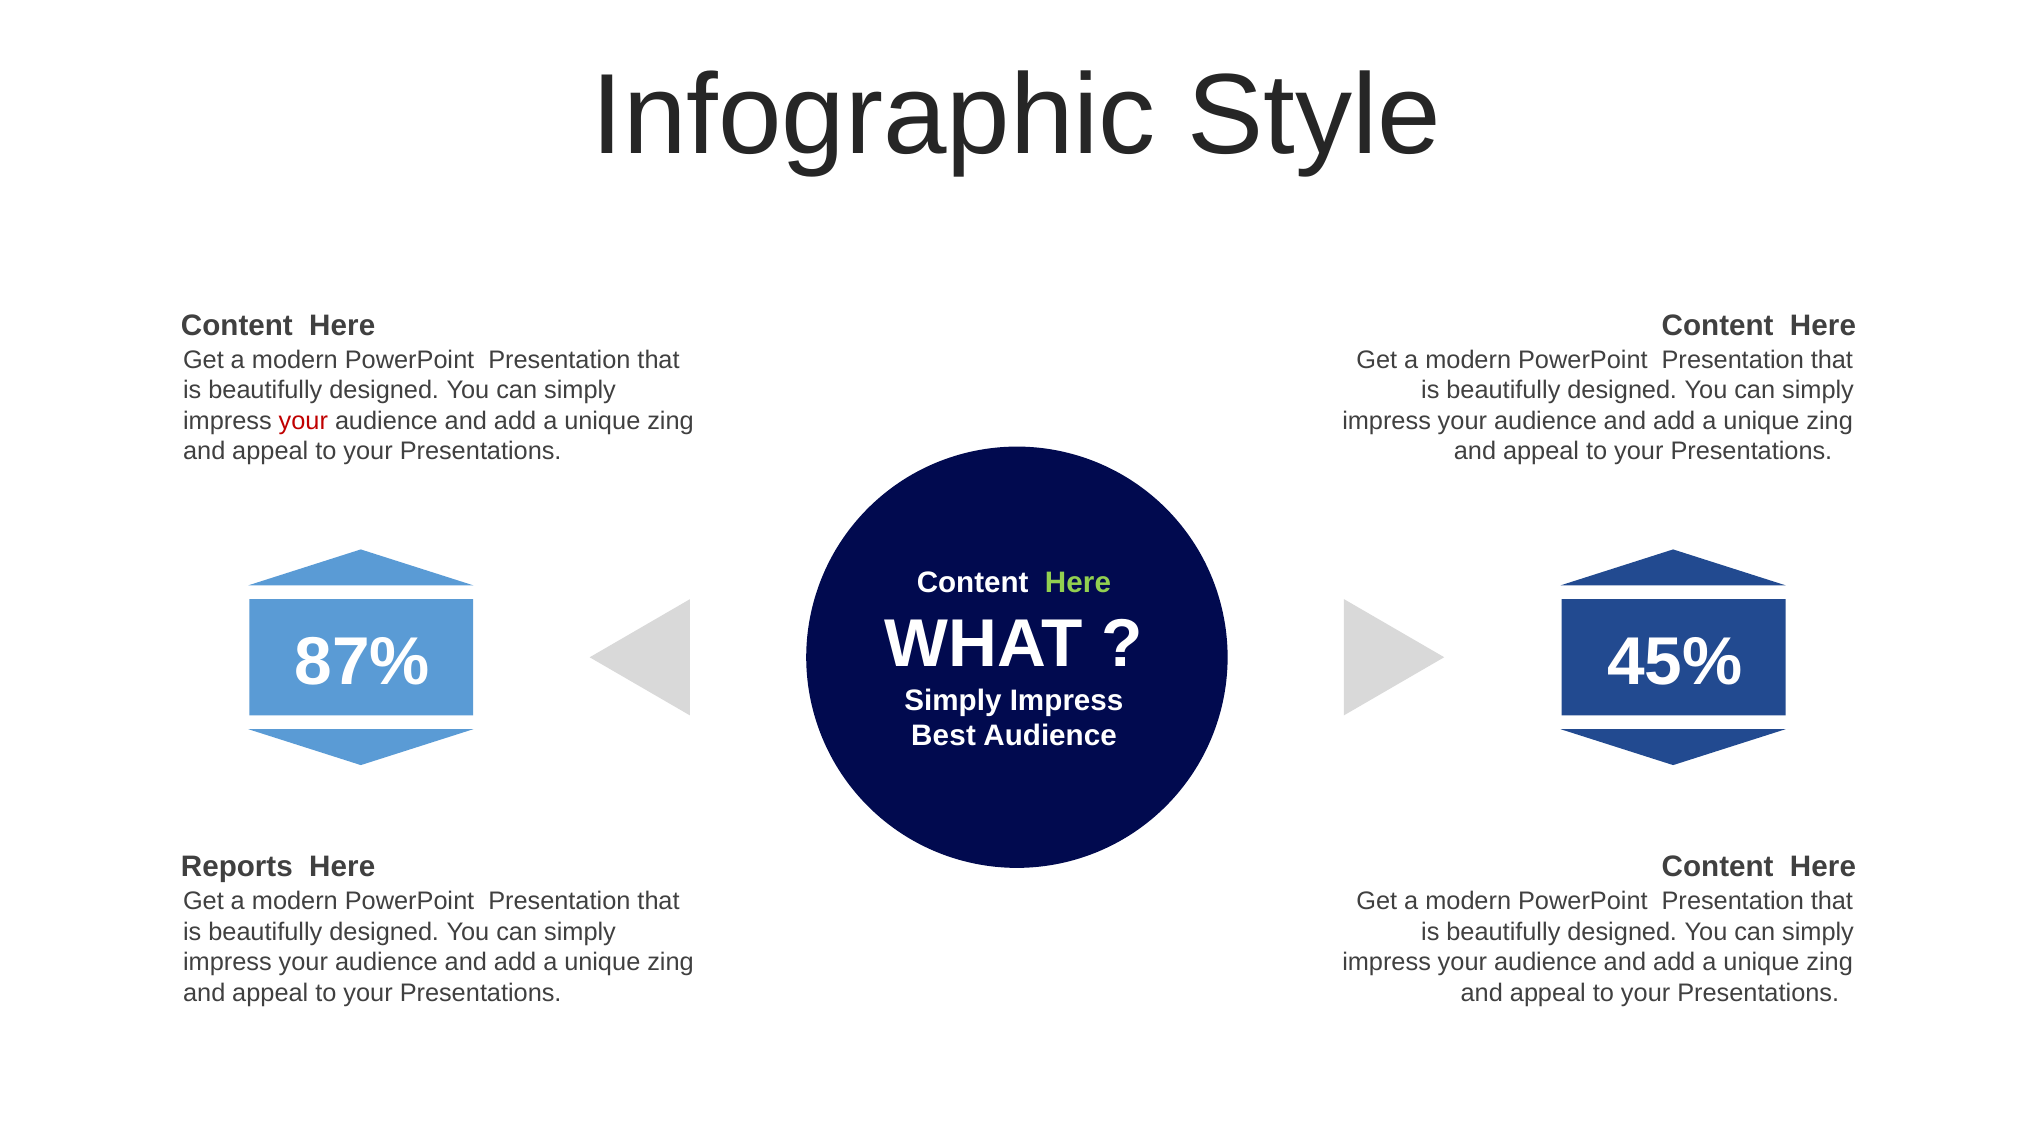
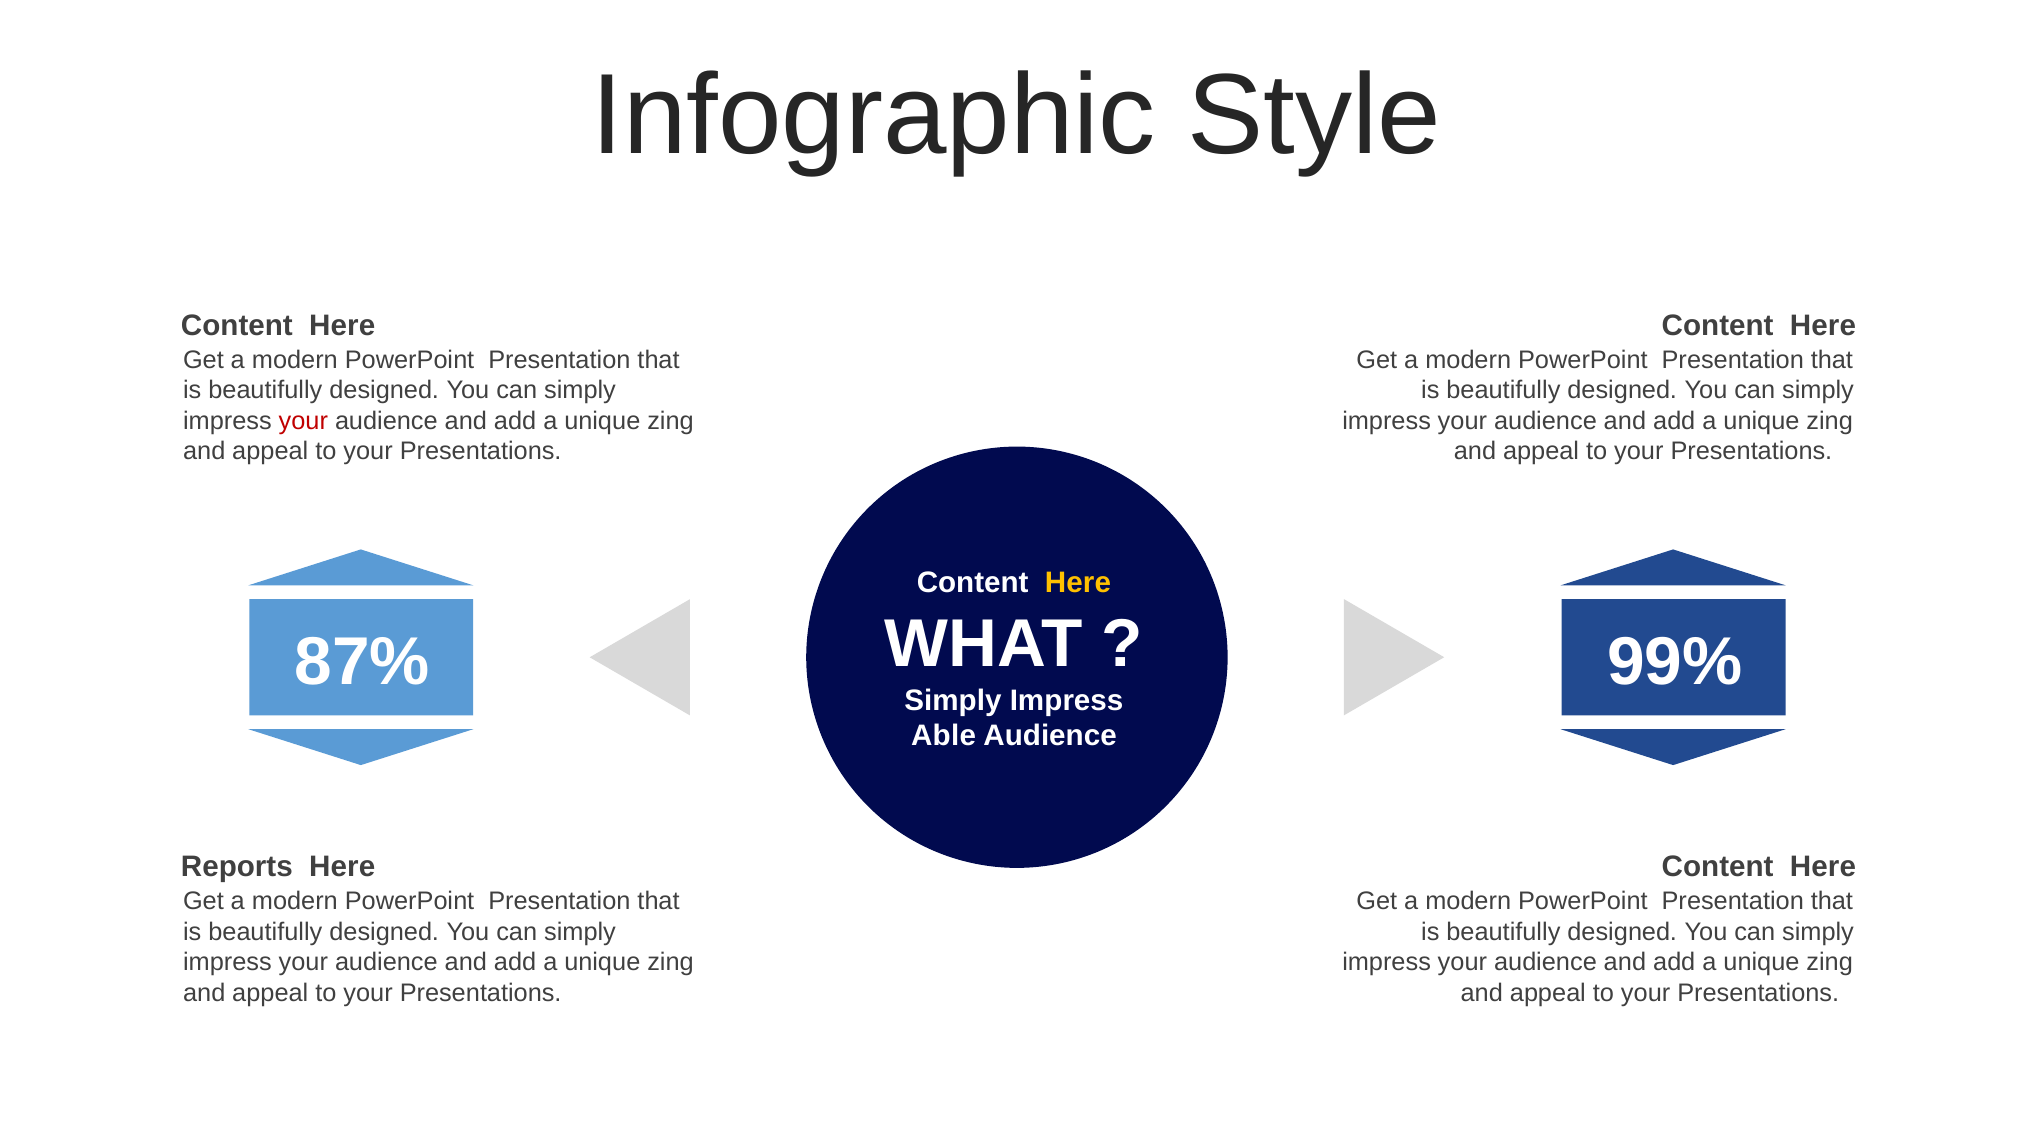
Here colour: light green -> yellow (1078, 582)
45%: 45% -> 99% (1675, 662)
Best: Best -> Able (944, 736)
